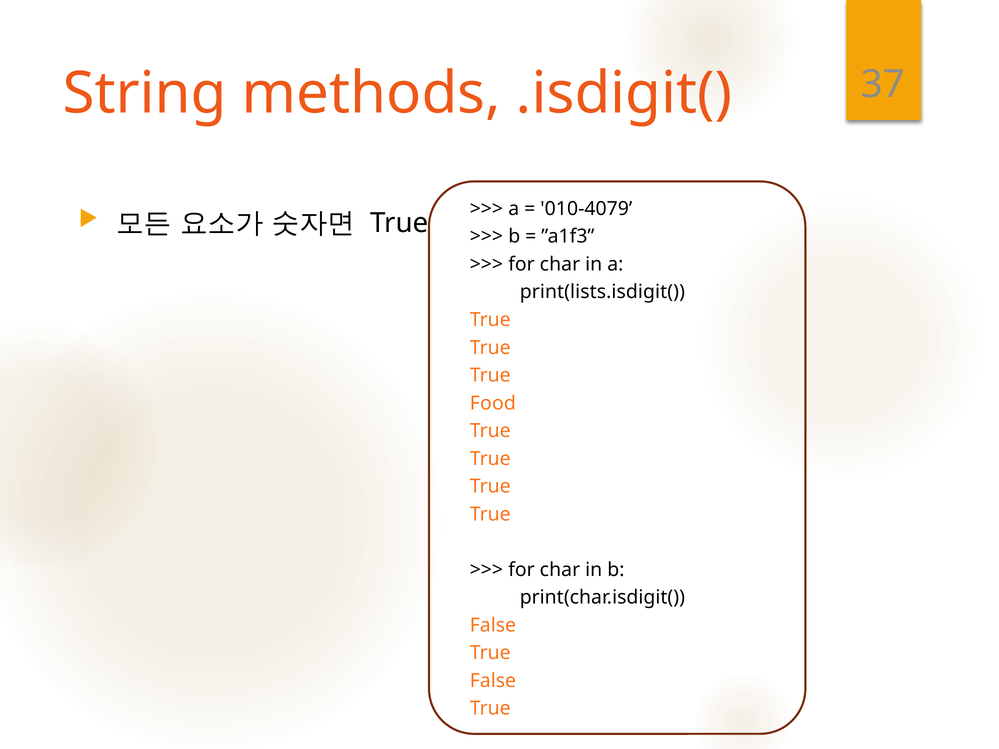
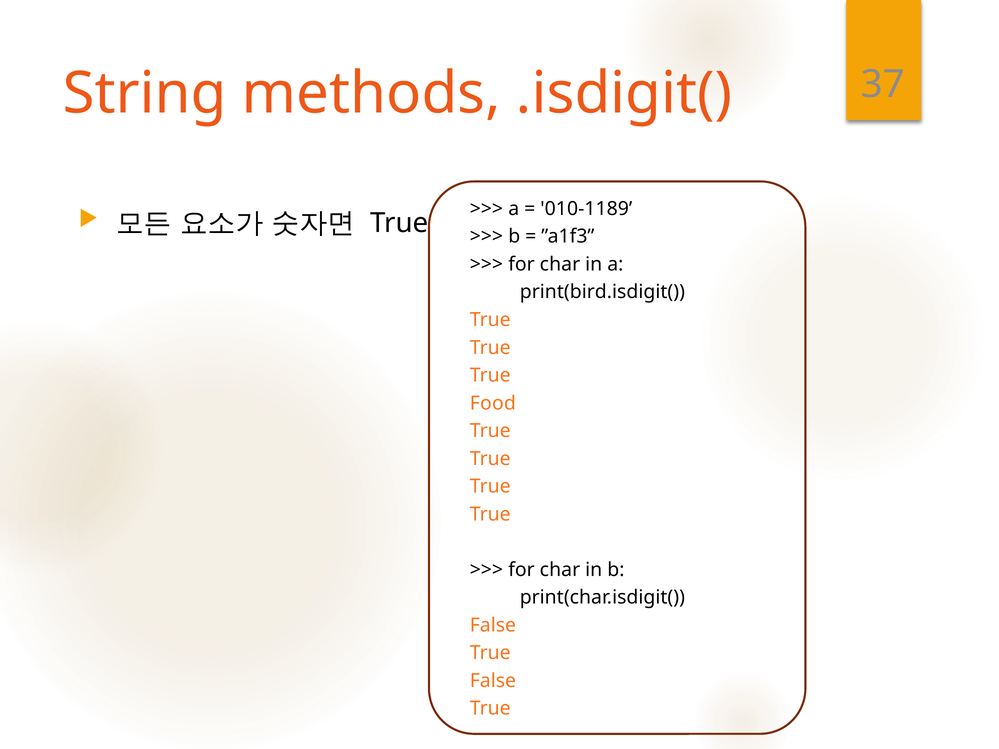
010-4079: 010-4079 -> 010-1189 (586, 209)
print(lists.isdigit(: print(lists.isdigit( -> print(bird.isdigit( (602, 292)
